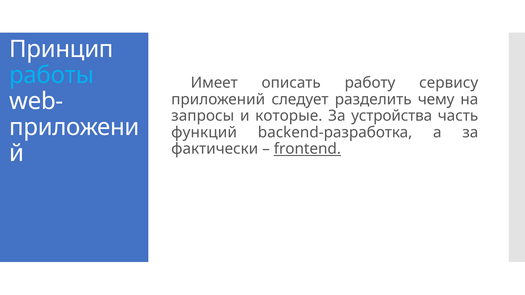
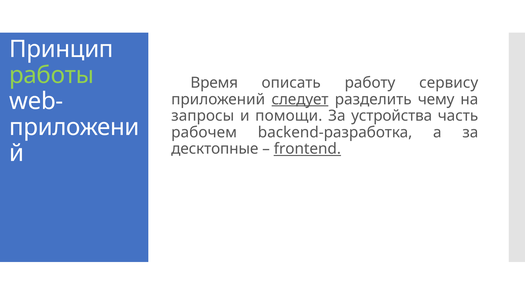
работы colour: light blue -> light green (52, 75)
Имеет: Имеет -> Время (214, 83)
следует underline: none -> present (300, 99)
которые: которые -> помощи (289, 116)
функций: функций -> рабочем (204, 132)
фактически: фактически -> десктопные (215, 149)
